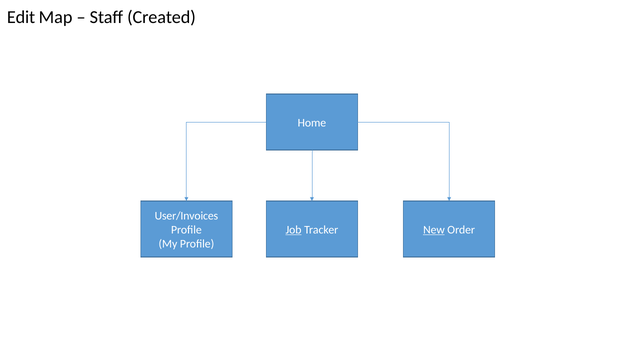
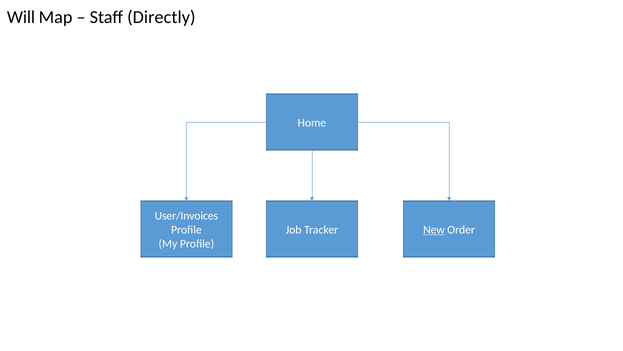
Edit: Edit -> Will (21, 17)
Created: Created -> Directly (161, 17)
Job underline: present -> none (294, 229)
